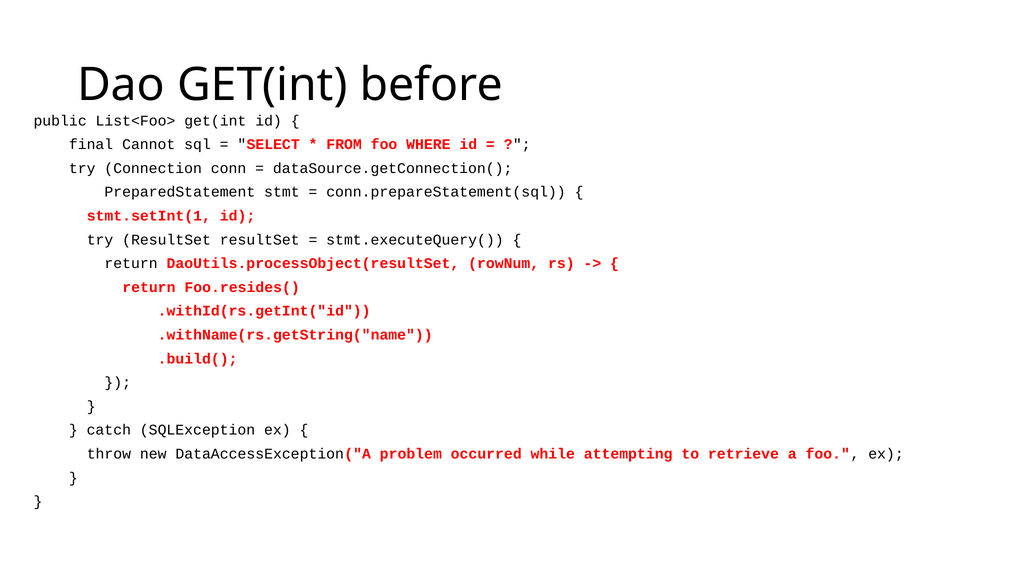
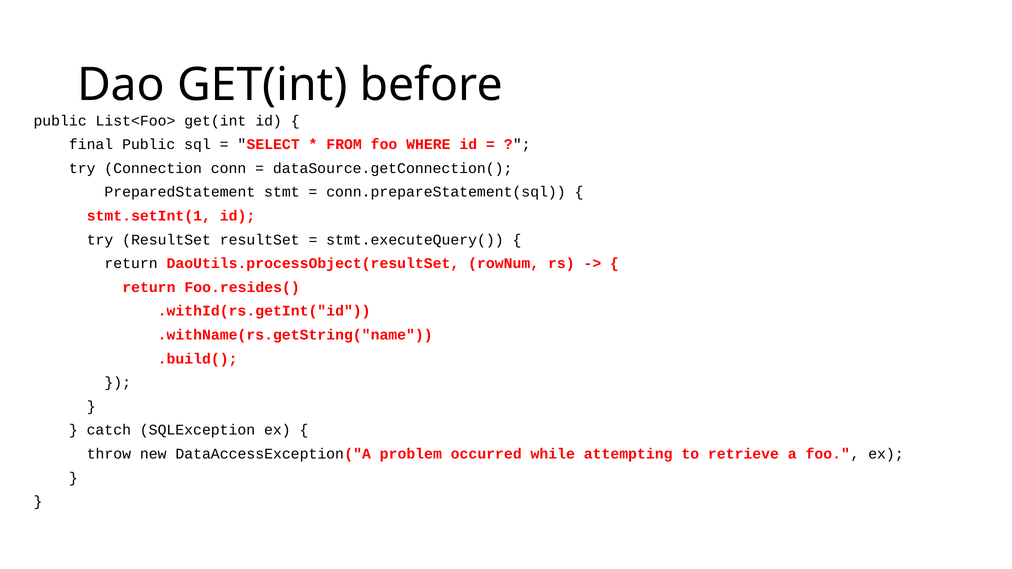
final Cannot: Cannot -> Public (149, 145)
